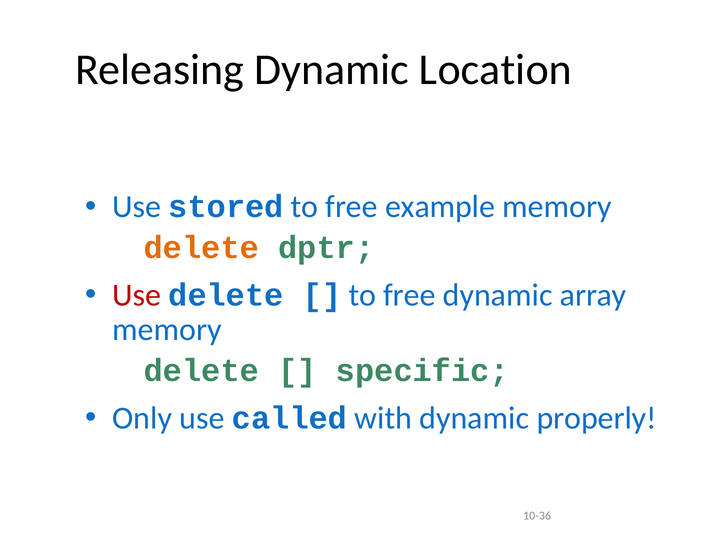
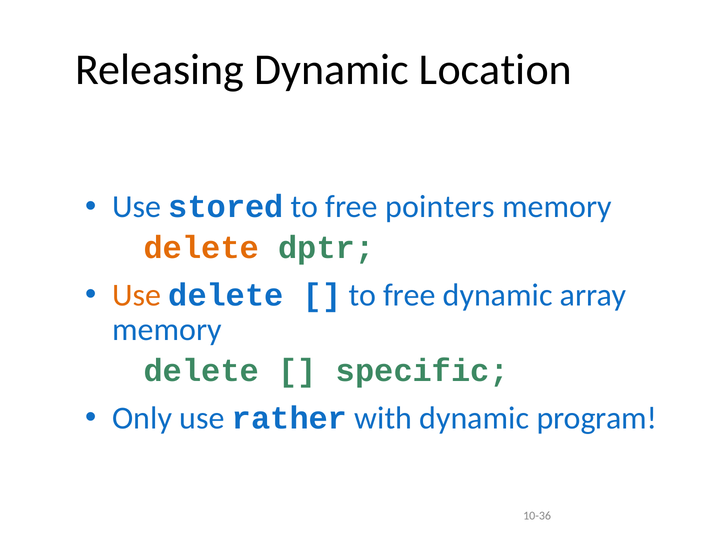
example: example -> pointers (440, 207)
Use colour: red -> orange (137, 295)
called: called -> rather (290, 418)
properly: properly -> program (597, 418)
